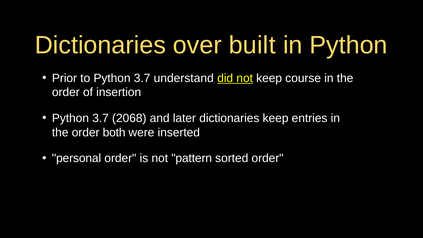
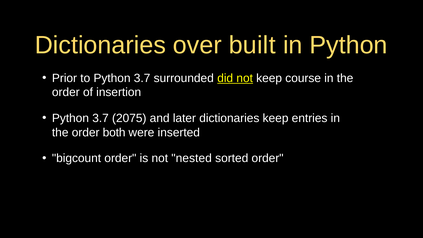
understand: understand -> surrounded (184, 78)
2068: 2068 -> 2075 (129, 118)
personal: personal -> bigcount (77, 158)
pattern: pattern -> nested (192, 158)
